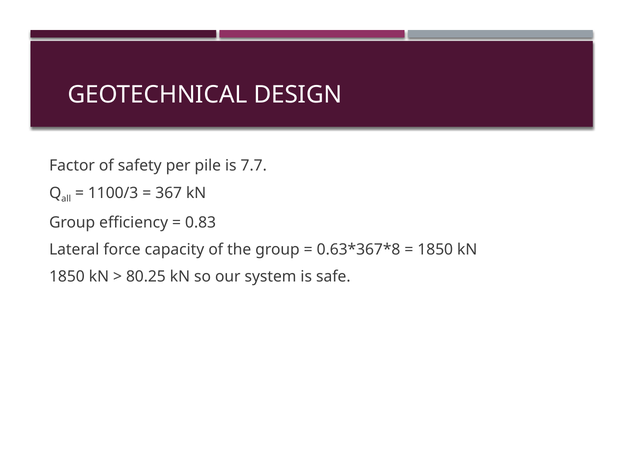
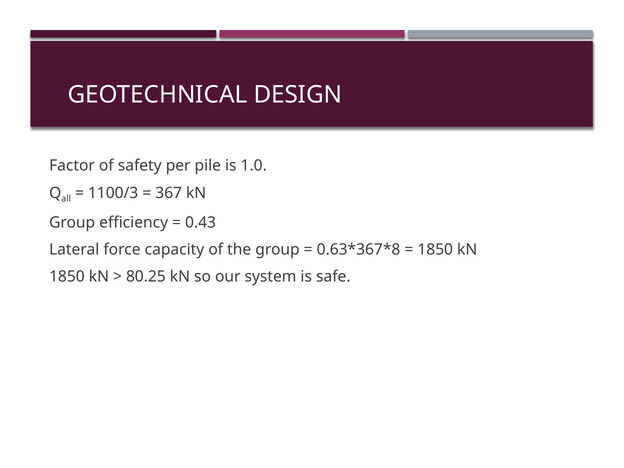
7.7: 7.7 -> 1.0 (254, 166)
0.83: 0.83 -> 0.43 (201, 222)
